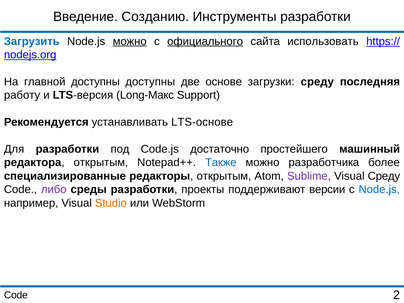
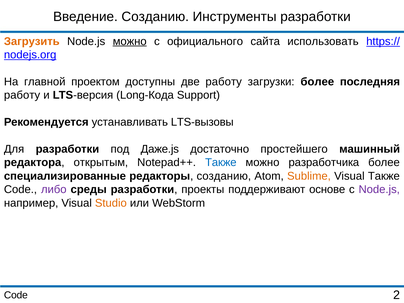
Загрузить colour: blue -> orange (32, 41)
официального underline: present -> none (205, 41)
главной доступны: доступны -> проектом (95, 82)
две основе: основе -> работу (224, 82)
загрузки среду: среду -> более (317, 82)
Long-Макс: Long-Макс -> Long-Кода (145, 95)
LTS-основе: LTS-основе -> LTS-вызовы (202, 122)
Code.js: Code.js -> Даже.js (160, 149)
редакторы открытым: открытым -> созданию (224, 176)
Sublime colour: purple -> orange (309, 176)
Visual Среду: Среду -> Также (384, 176)
версии: версии -> основе (327, 190)
Node.js colour: blue -> purple (379, 190)
